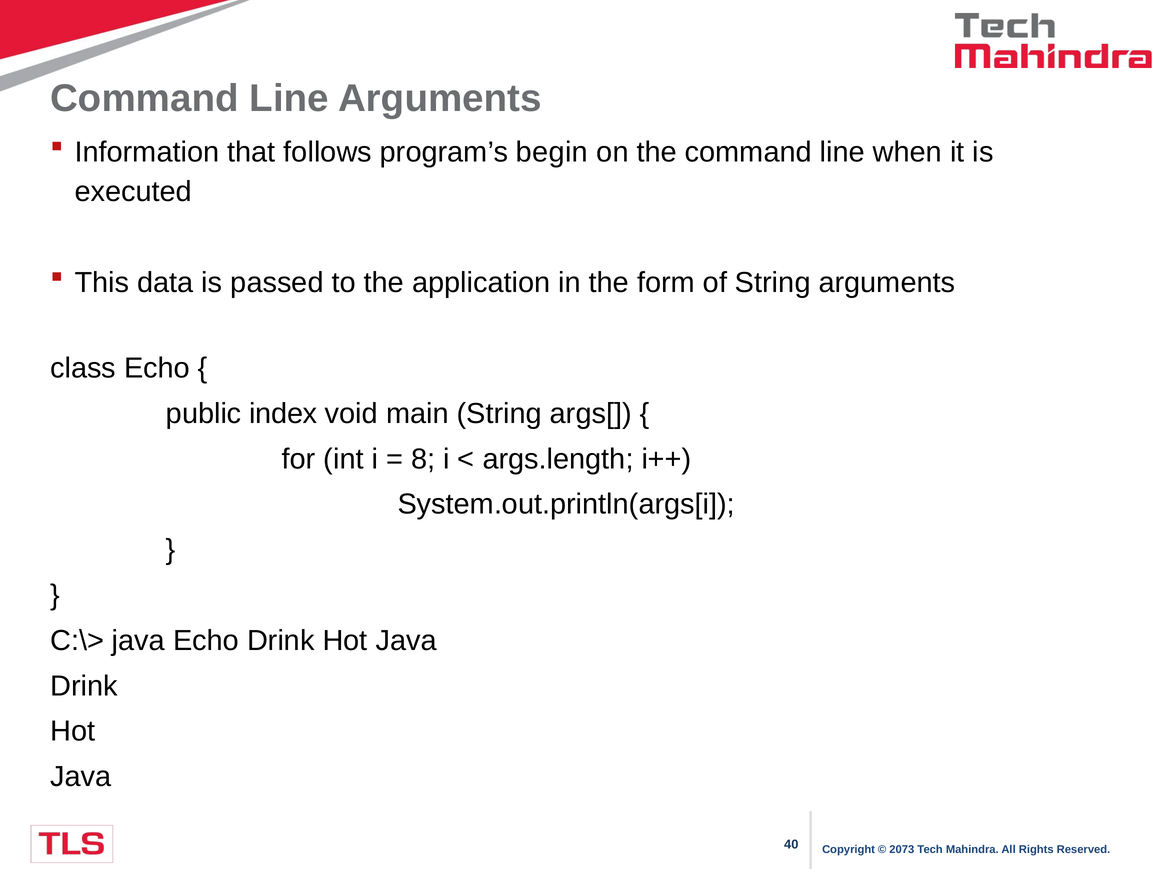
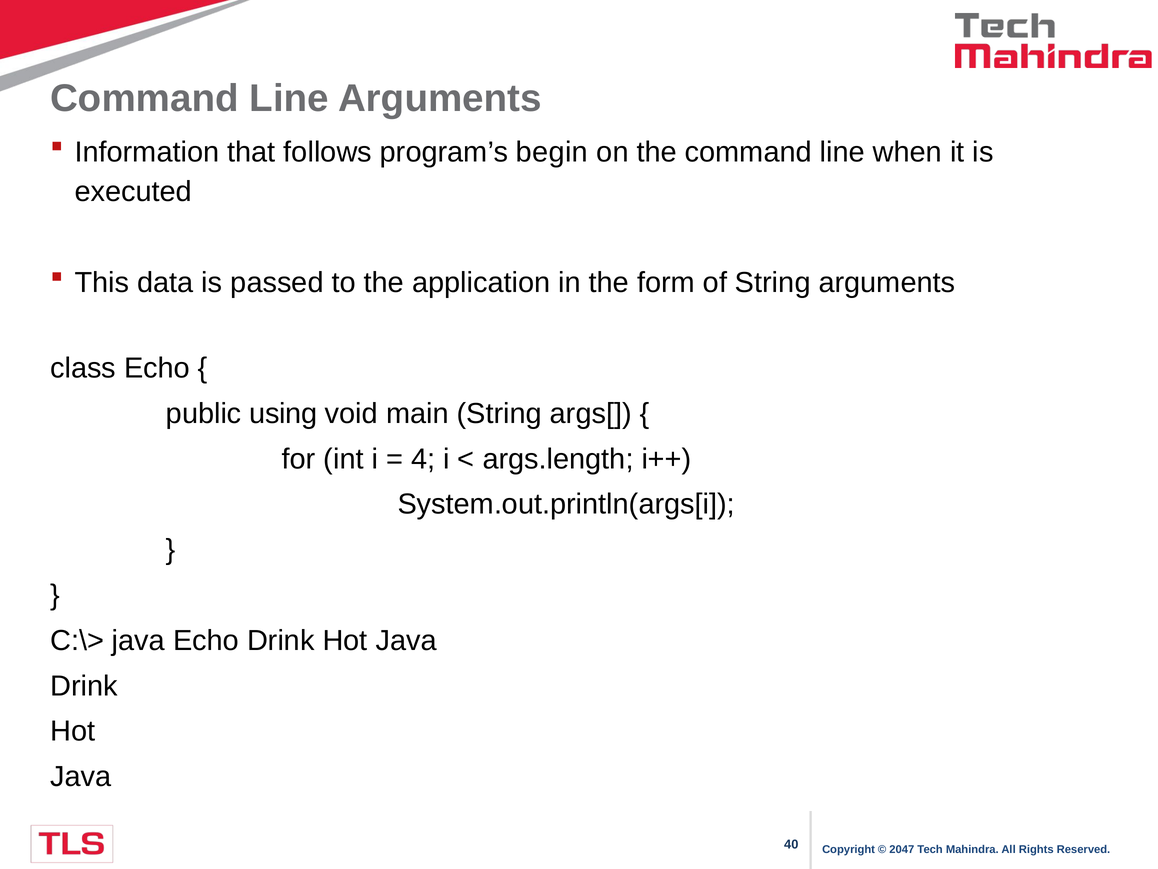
index: index -> using (283, 413)
8: 8 -> 4 (423, 459)
2073: 2073 -> 2047 (902, 849)
